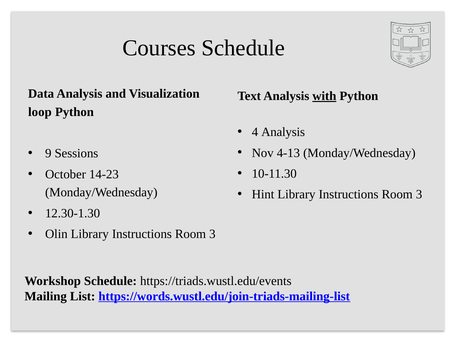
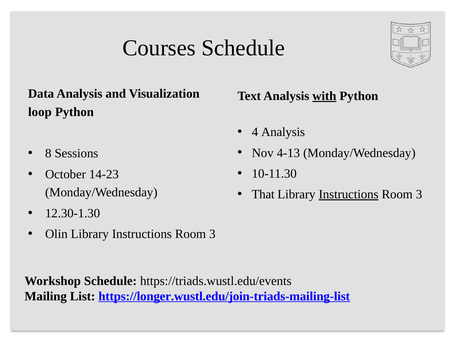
9: 9 -> 8 (48, 153)
Hint: Hint -> That (263, 194)
Instructions underline: none -> present (349, 194)
https://words.wustl.edu/join-triads-mailing-list: https://words.wustl.edu/join-triads-mailing-list -> https://longer.wustl.edu/join-triads-mailing-list (224, 296)
